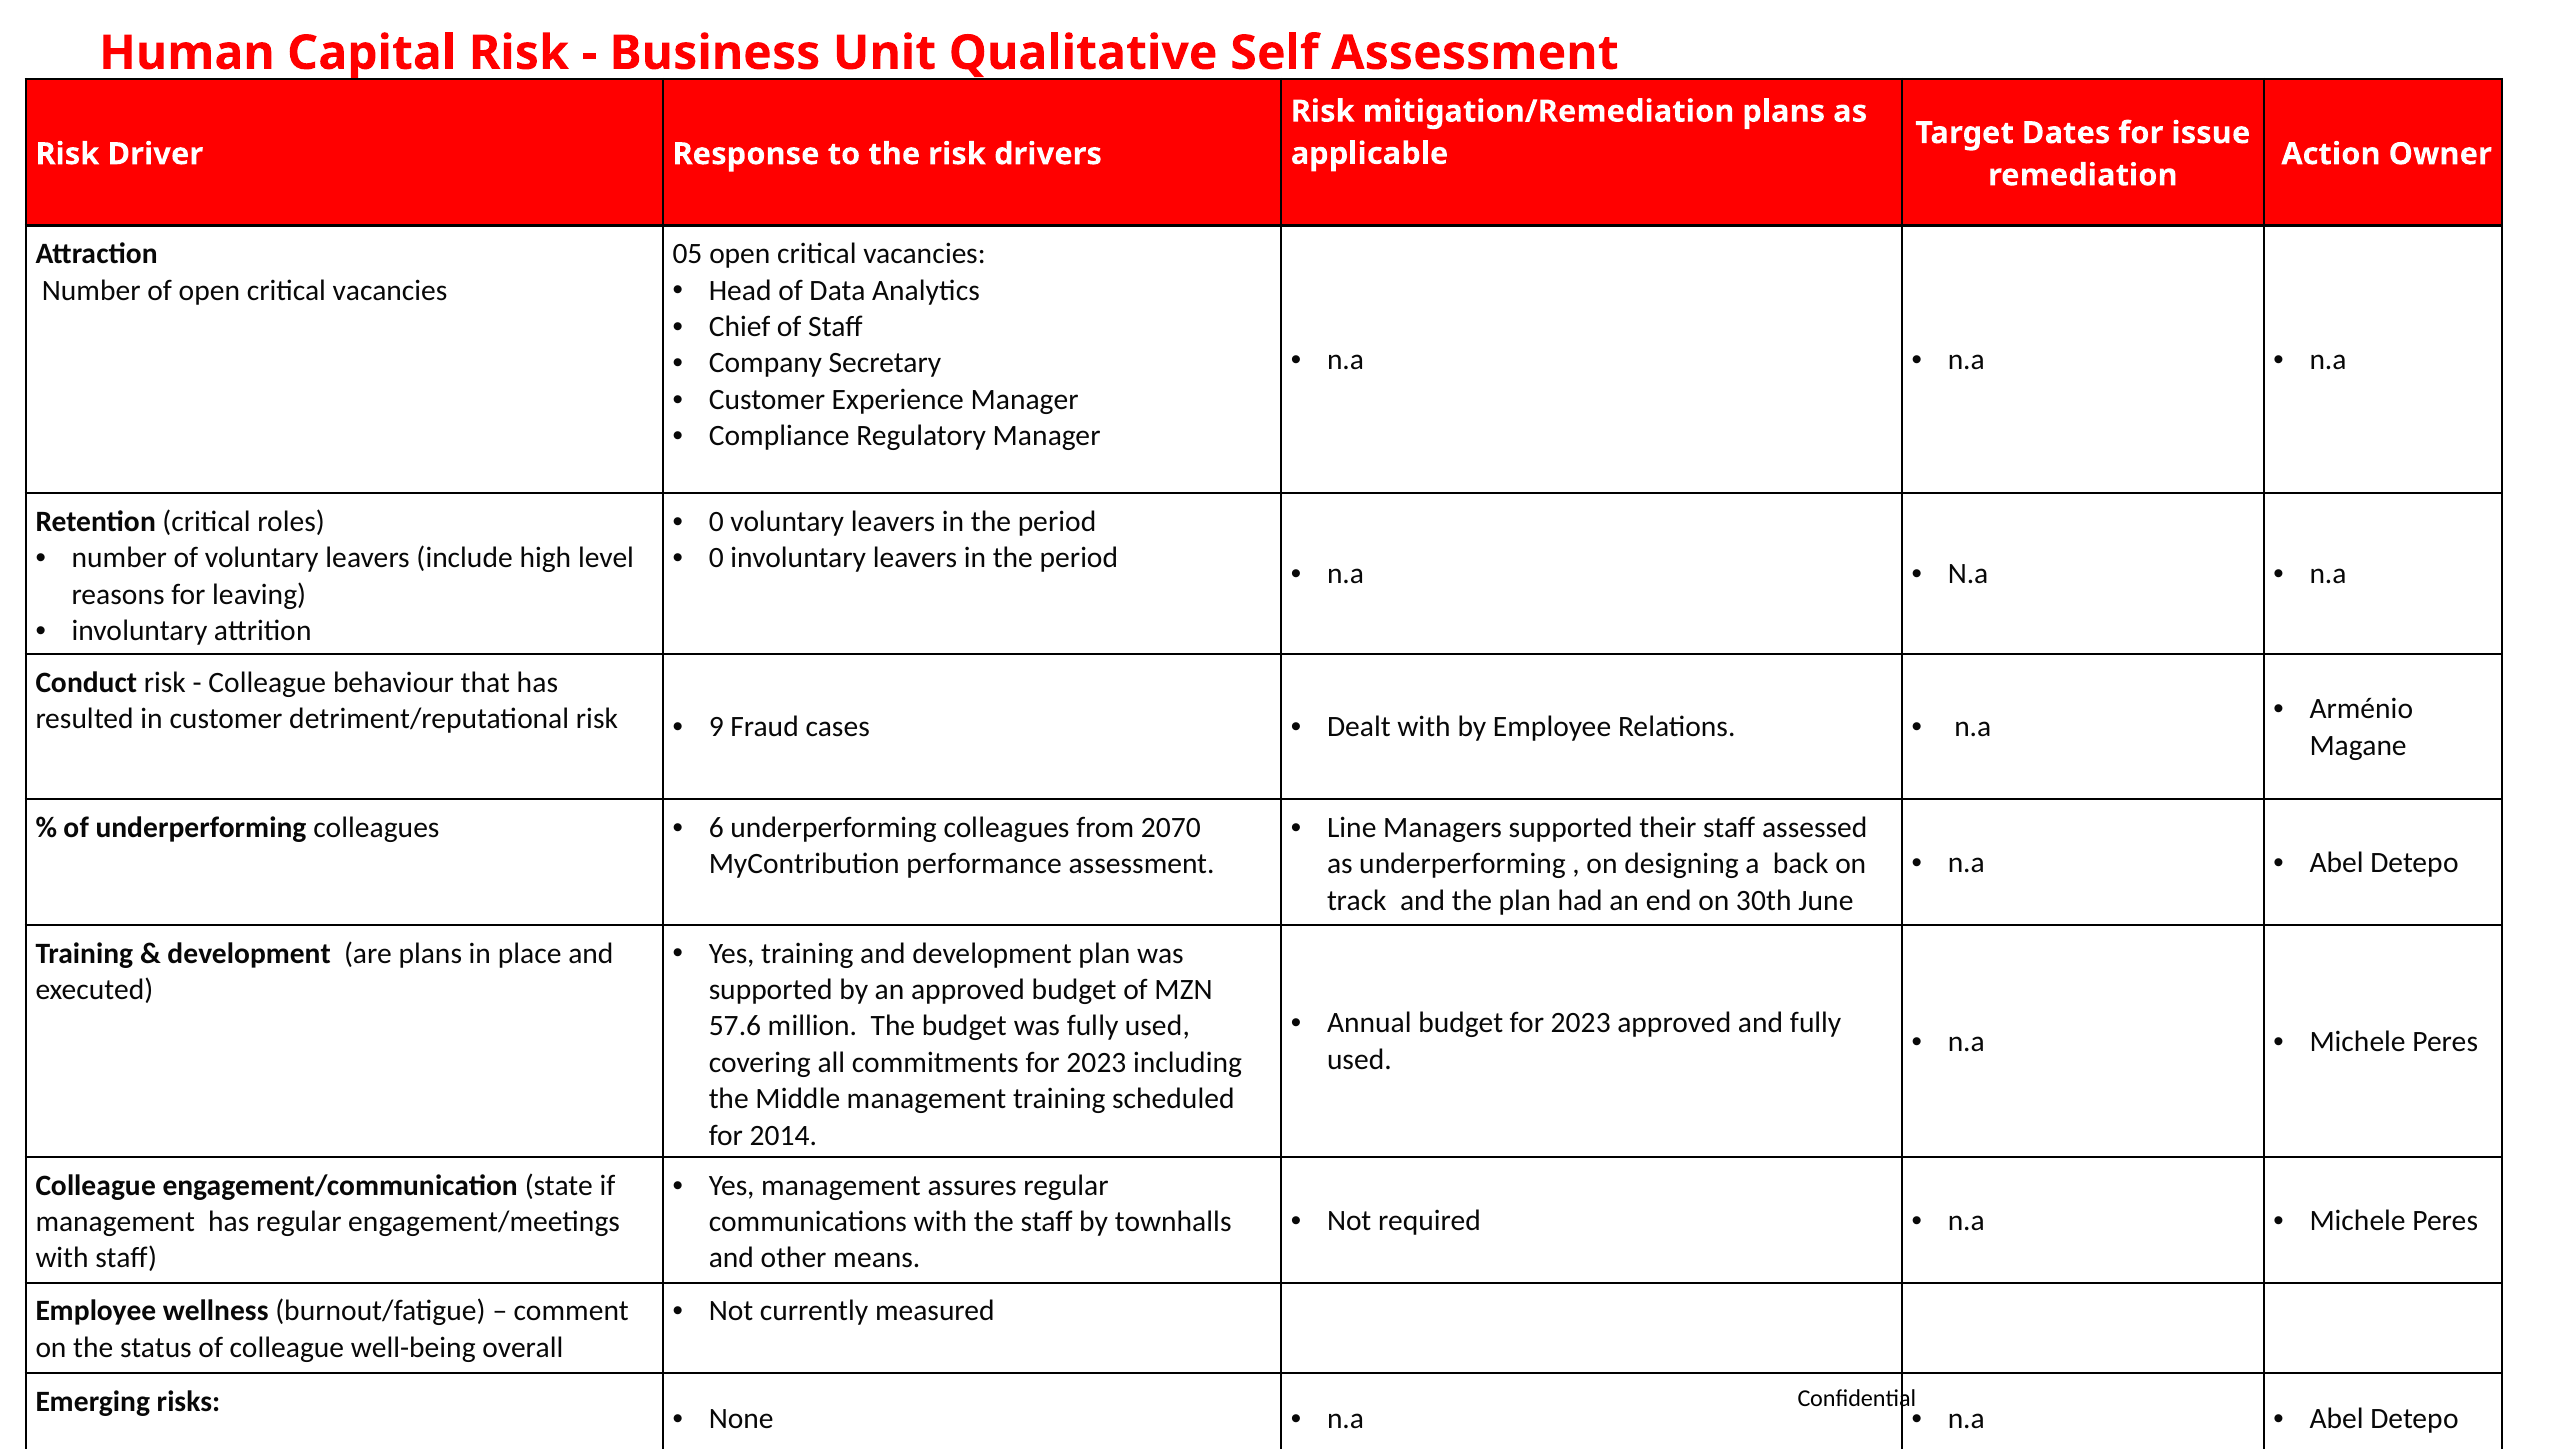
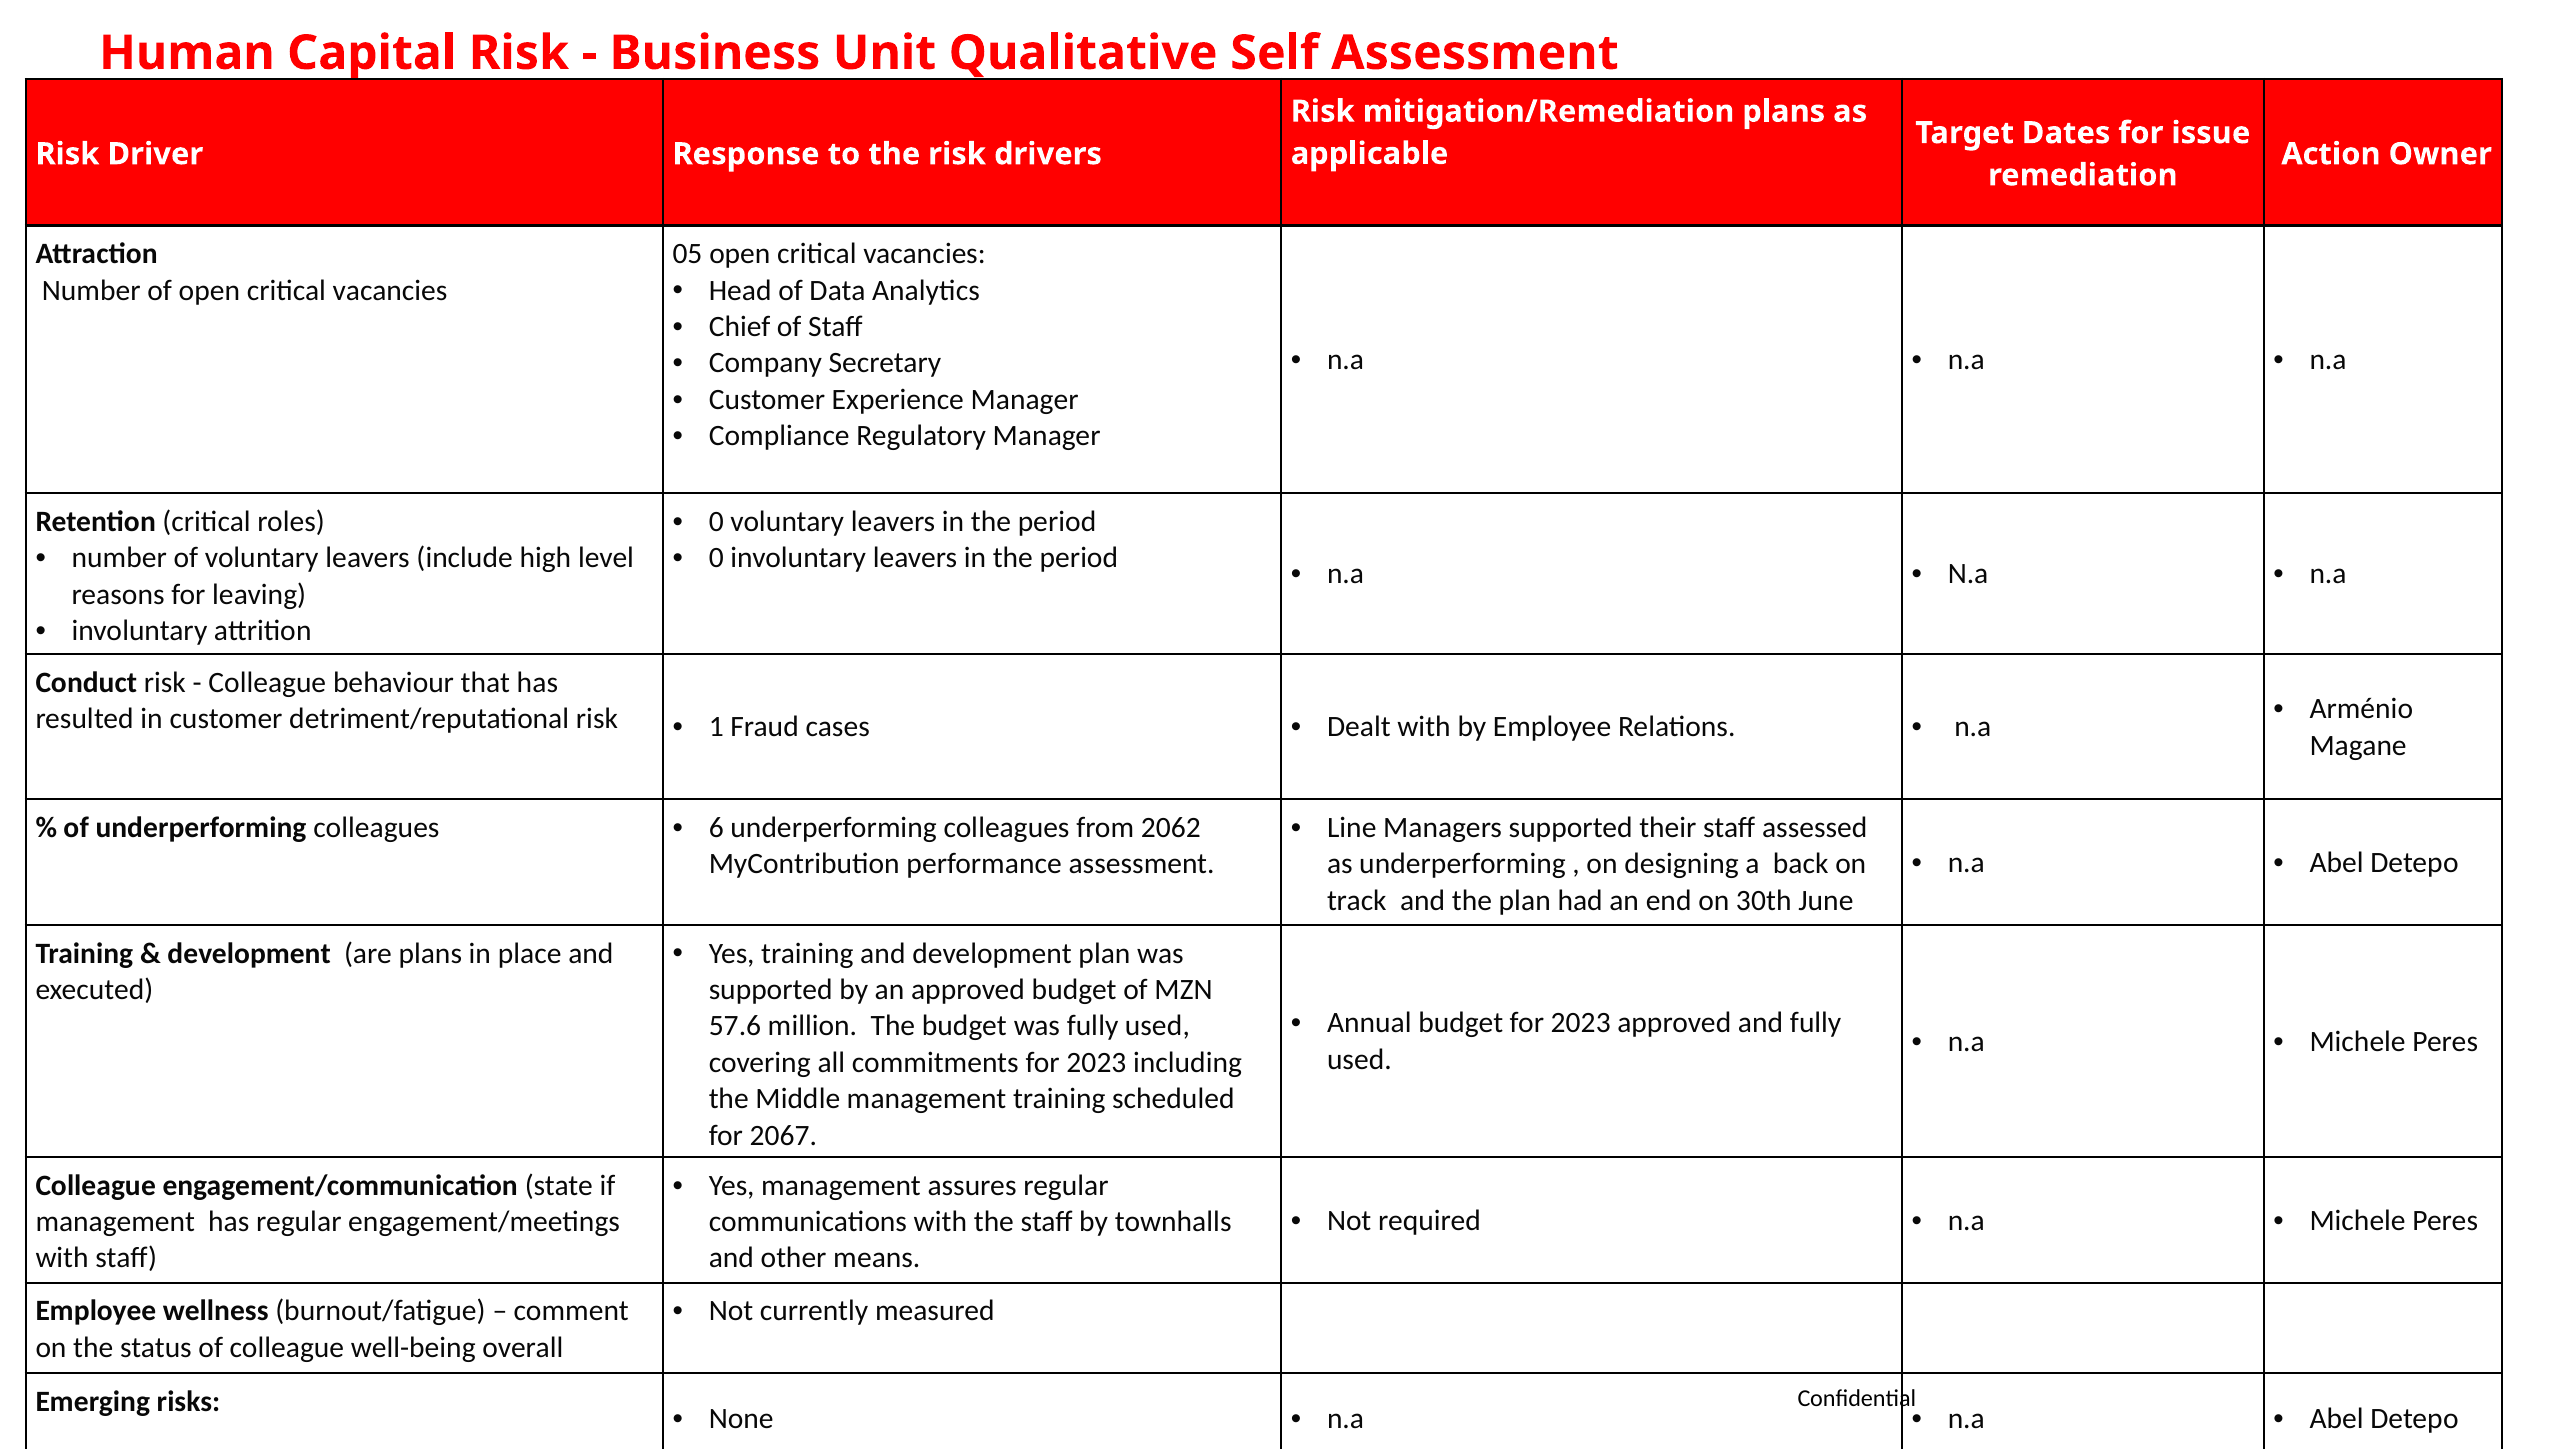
9: 9 -> 1 (716, 727)
2070: 2070 -> 2062 (1171, 828)
2014: 2014 -> 2067 (783, 1135)
